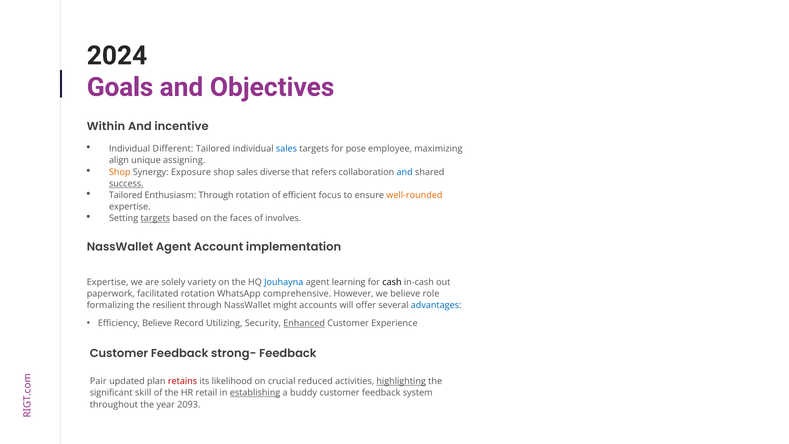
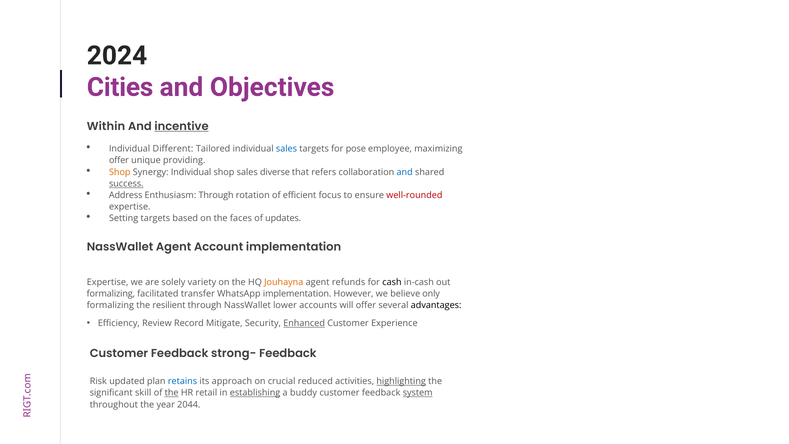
Goals: Goals -> Cities (120, 87)
incentive underline: none -> present (182, 126)
align: align -> offer (119, 160)
assigning: assigning -> providing (184, 160)
Synergy Exposure: Exposure -> Individual (191, 172)
Tailored: Tailored -> Address (126, 195)
well-rounded colour: orange -> red (414, 195)
targets underline: present -> none (155, 218)
involves: involves -> updates (283, 218)
Jouhayna colour: blue -> orange (284, 282)
learning: learning -> refunds (349, 282)
paperwork: paperwork -> formalizing (111, 294)
facilitated rotation: rotation -> transfer (198, 294)
WhatsApp comprehensive: comprehensive -> implementation (297, 294)
role: role -> only (431, 294)
might: might -> lower (285, 305)
advantages colour: blue -> black (436, 305)
Efficiency Believe: Believe -> Review (157, 323)
Utilizing: Utilizing -> Mitigate (224, 323)
Pair: Pair -> Risk (98, 381)
retains colour: red -> blue (182, 381)
likelihood: likelihood -> approach (232, 381)
the underline: none -> present (172, 393)
system underline: none -> present (418, 393)
2093: 2093 -> 2044 (189, 404)
